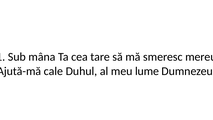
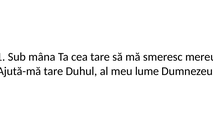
cale: cale -> tare (53, 71)
